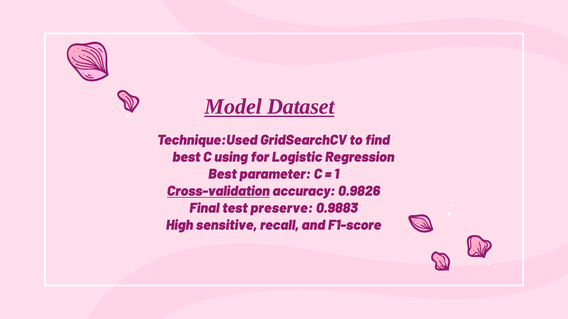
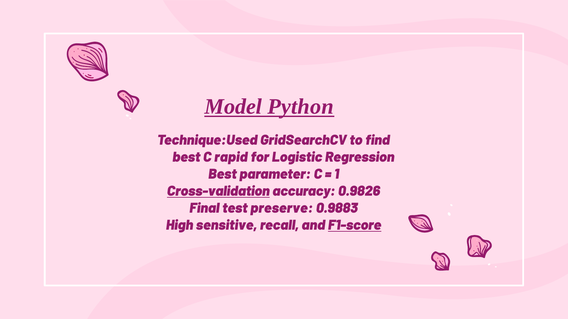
Dataset: Dataset -> Python (301, 107)
using: using -> rapid (231, 157)
F1-score underline: none -> present (355, 226)
